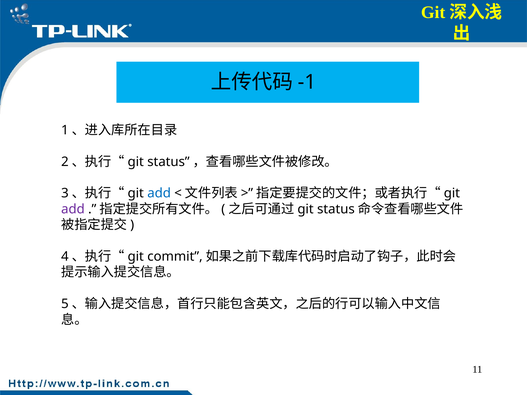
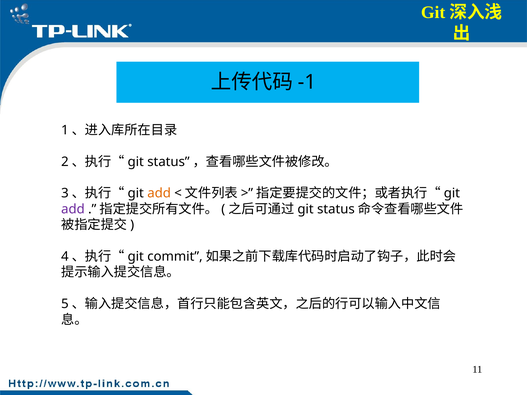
add colour: blue -> orange (159, 193)
